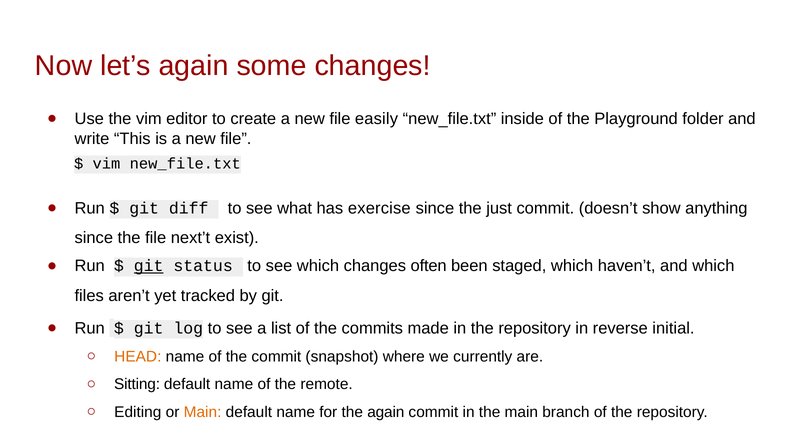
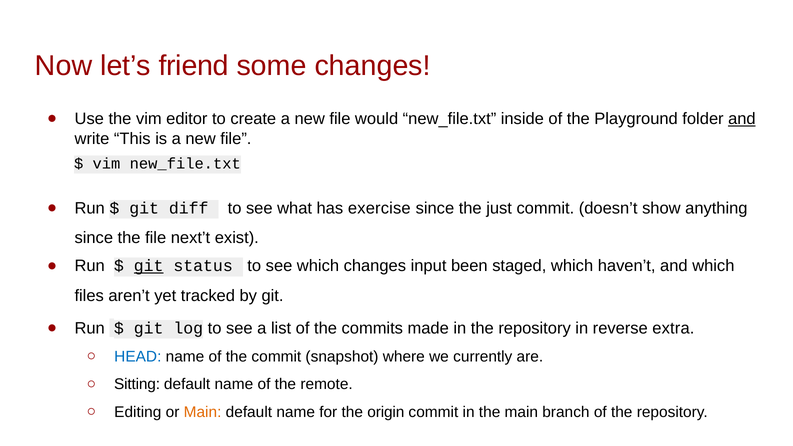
let’s again: again -> friend (194, 66)
easily: easily -> would (377, 119)
and underline: none -> present (742, 119)
often: often -> input (429, 266)
initial: initial -> extra (673, 328)
HEAD colour: orange -> blue (138, 357)
the again: again -> origin (386, 412)
